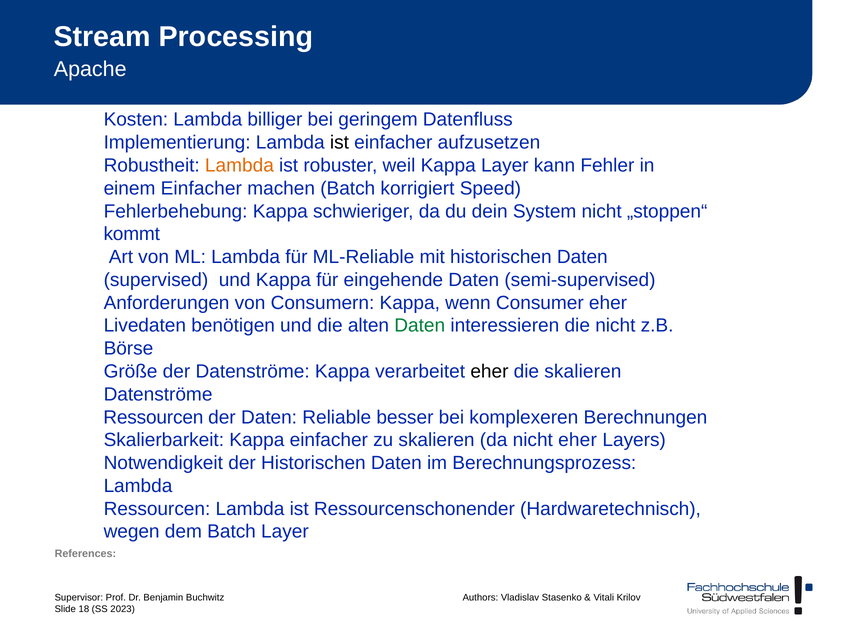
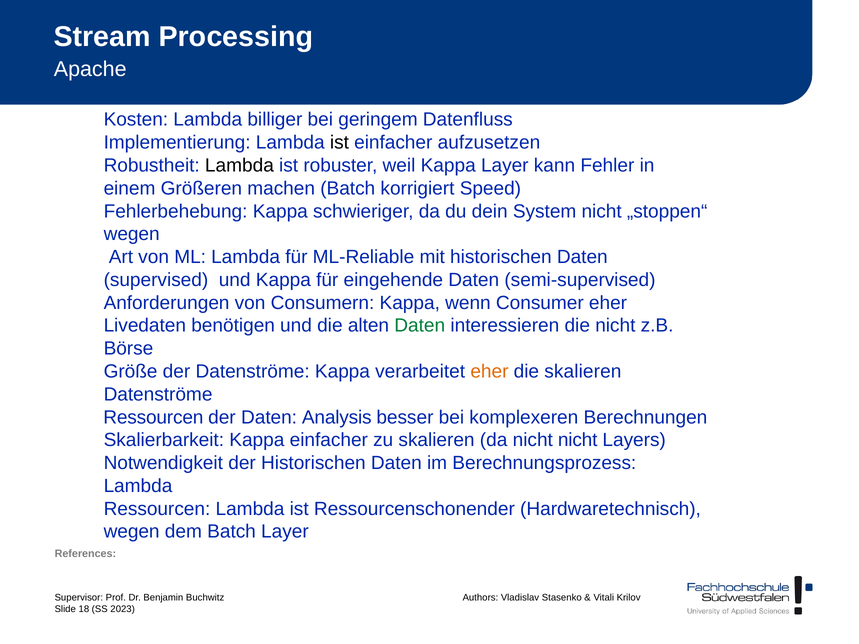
Lambda colour: orange -> black (239, 166)
einem Einfacher: Einfacher -> Größeren (201, 188)
kommt: kommt -> wegen (132, 234)
eher colour: black -> orange (489, 372)
Reliable: Reliable -> Analysis (337, 417)
nicht eher: eher -> nicht (578, 440)
